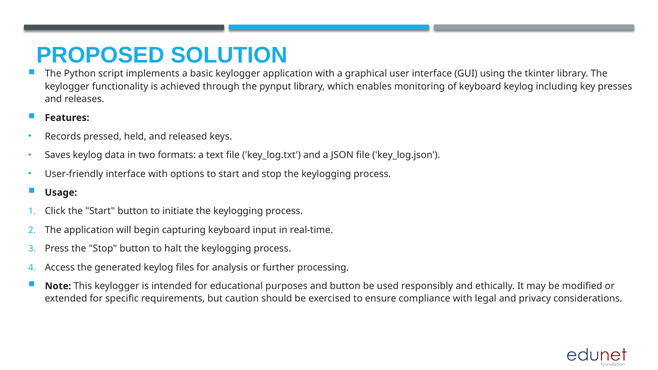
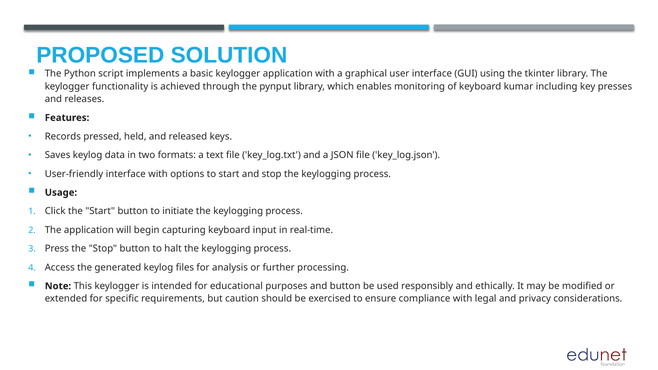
keyboard keylog: keylog -> kumar (518, 86)
